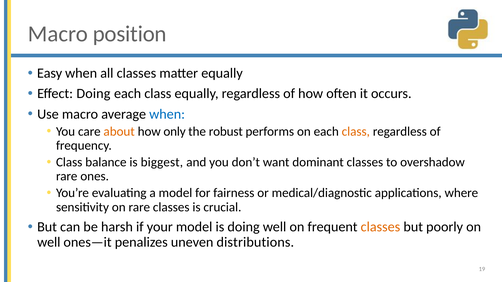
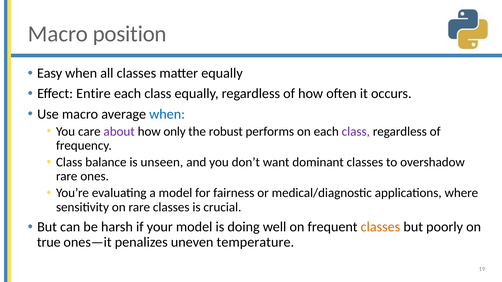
Effect Doing: Doing -> Entire (93, 94)
about colour: orange -> purple (119, 132)
class colour: orange -> purple (356, 132)
biggest: biggest -> unseen (162, 162)
well: well -> true (49, 243)
distributions: distributions -> temperature (255, 243)
